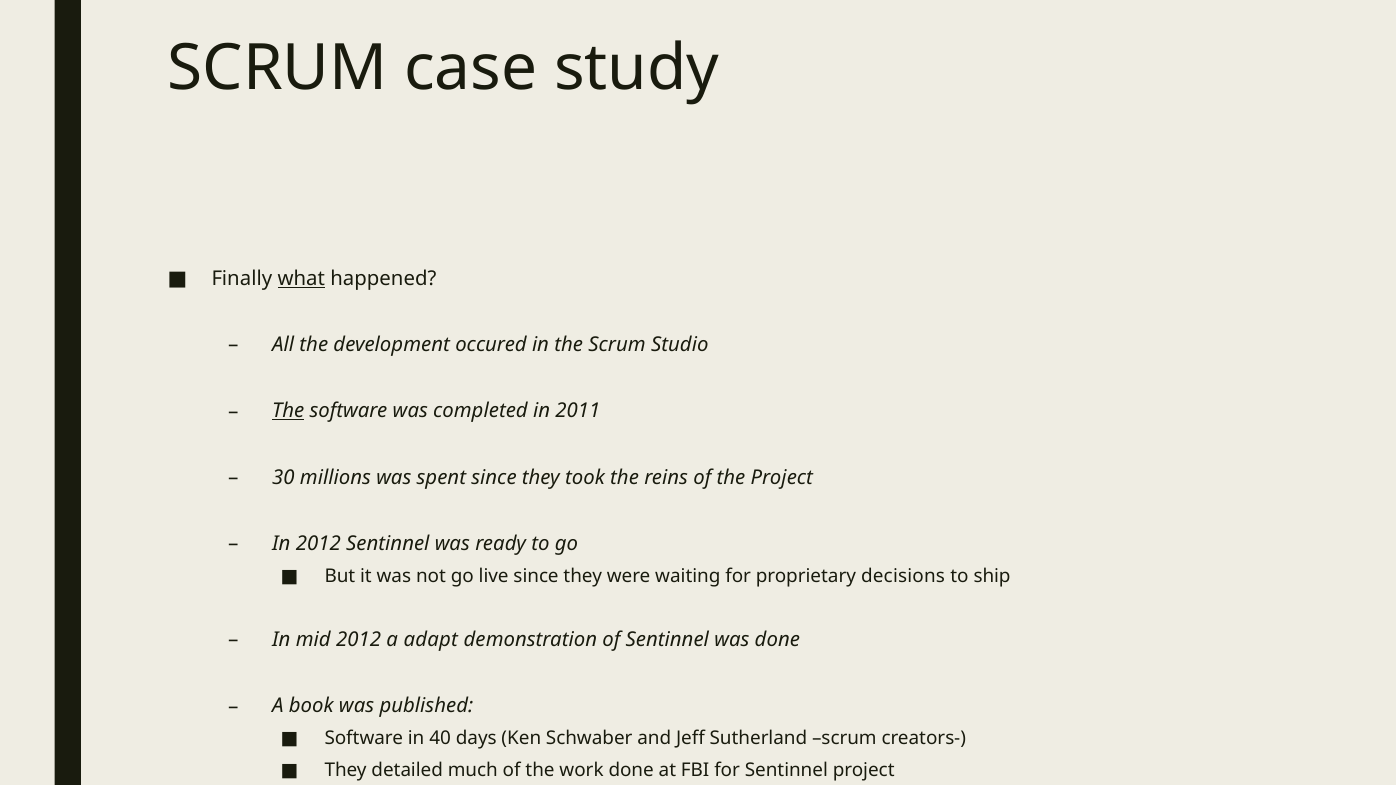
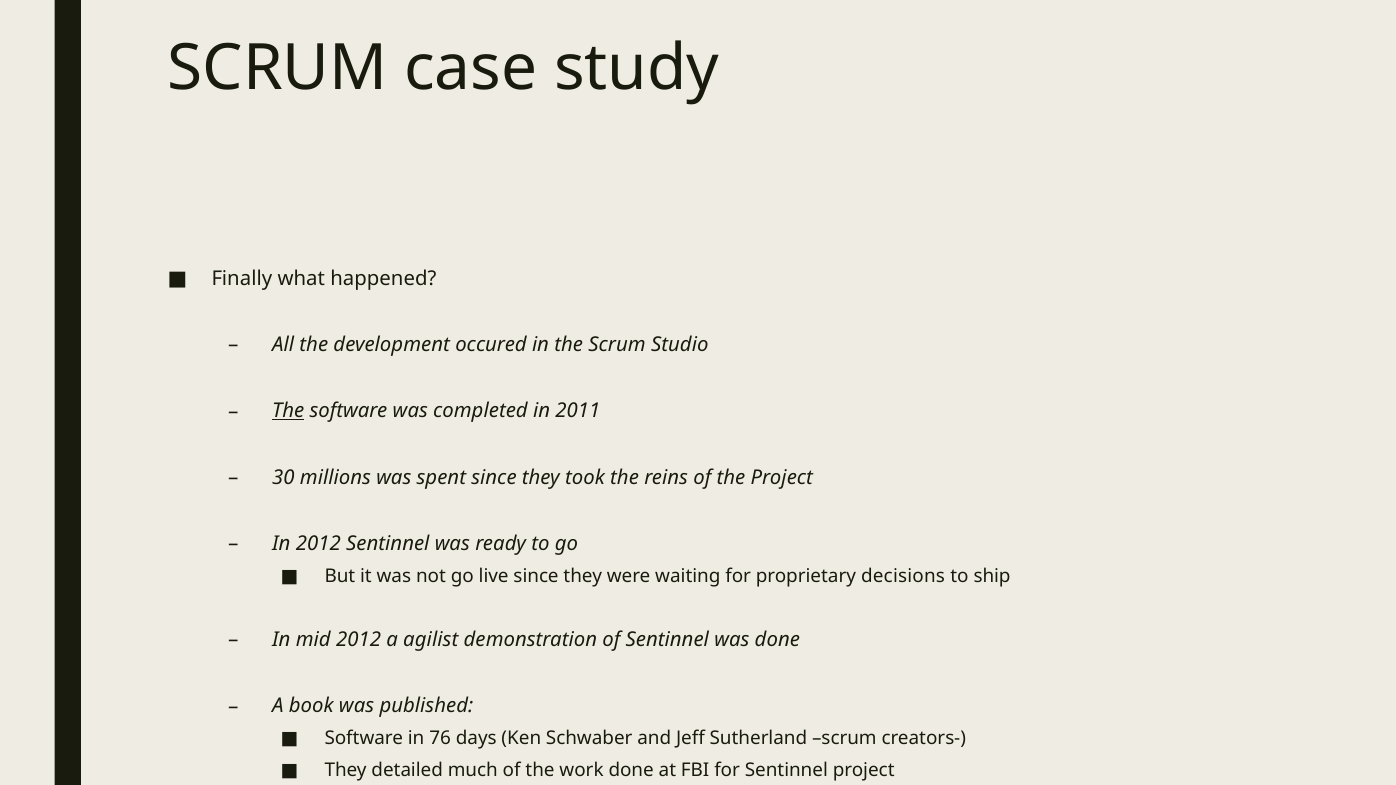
what underline: present -> none (301, 279)
adapt: adapt -> agilist (431, 640)
40: 40 -> 76 (440, 739)
